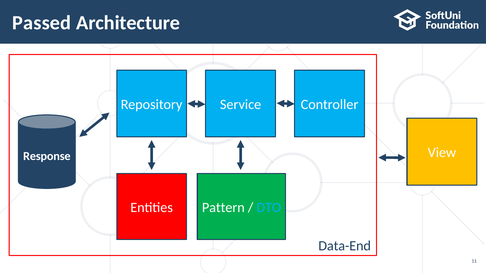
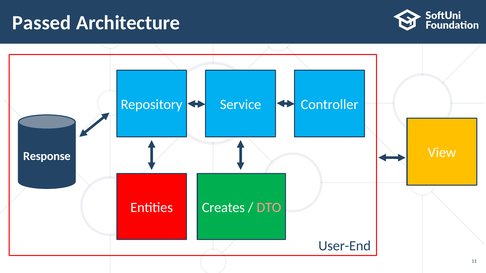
Pattern: Pattern -> Creates (223, 208)
DTO colour: light blue -> pink (269, 208)
Data-End: Data-End -> User-End (345, 246)
